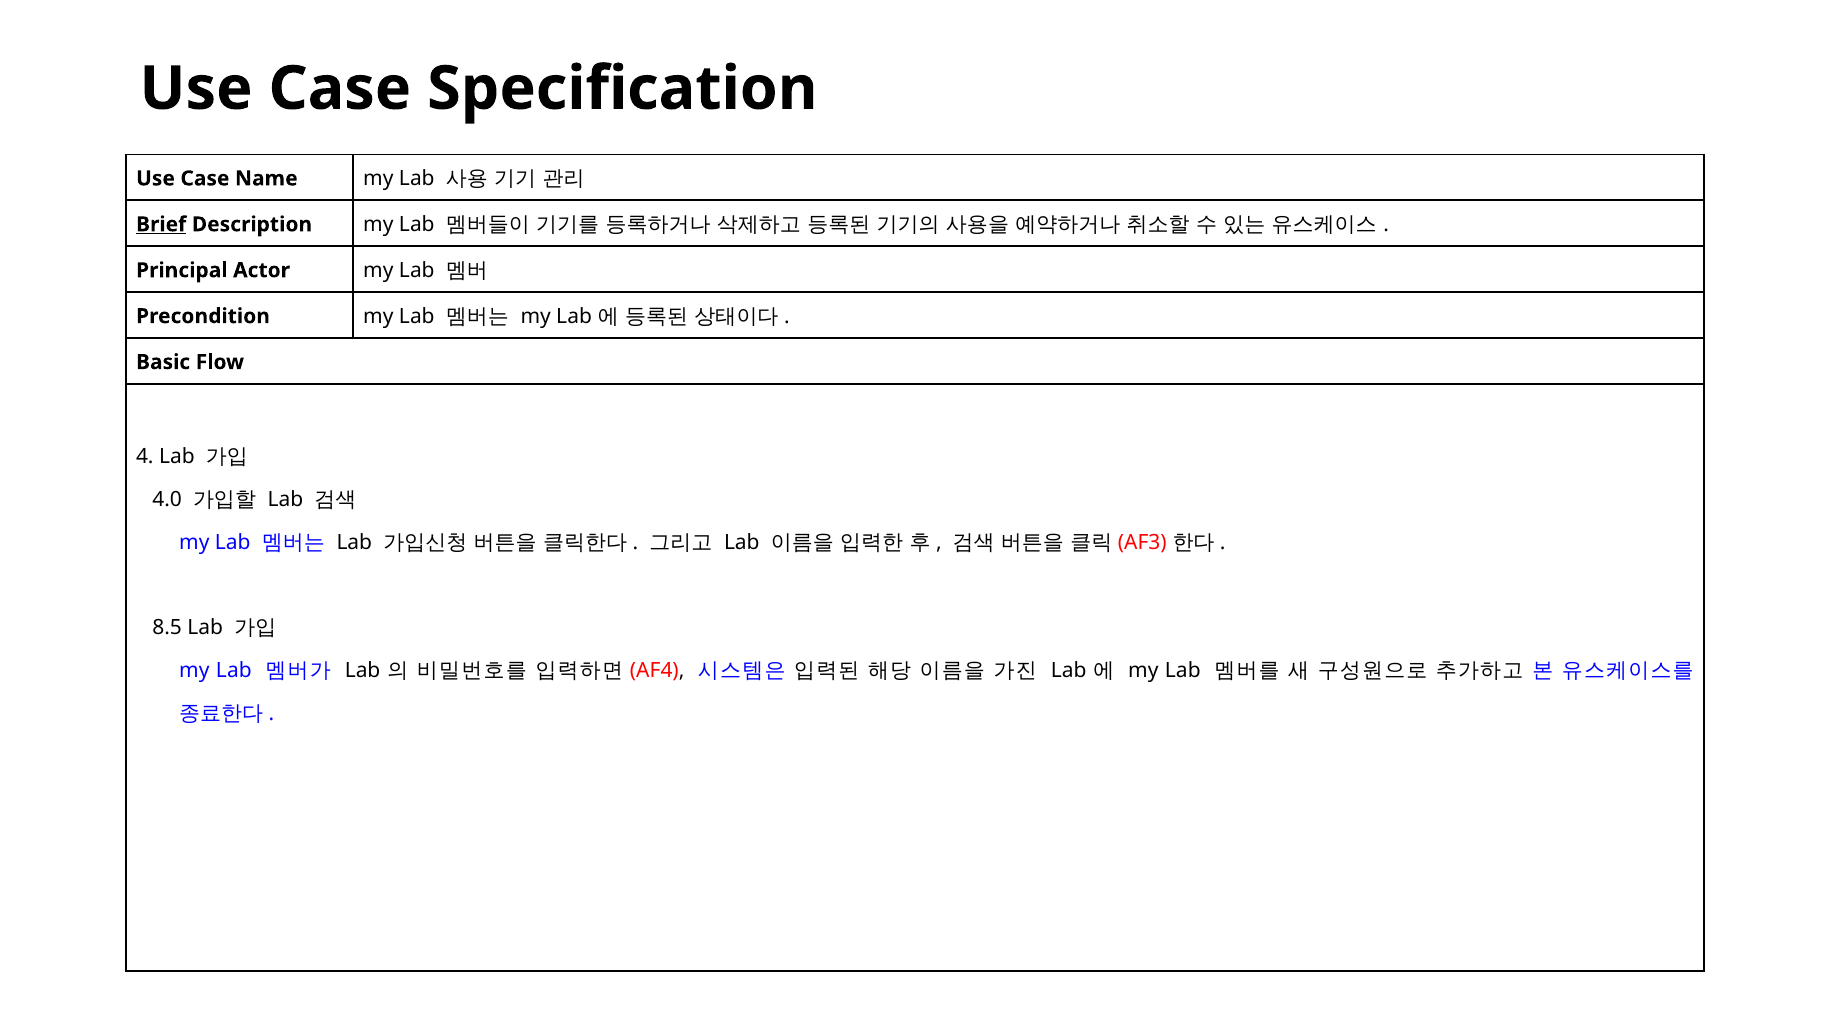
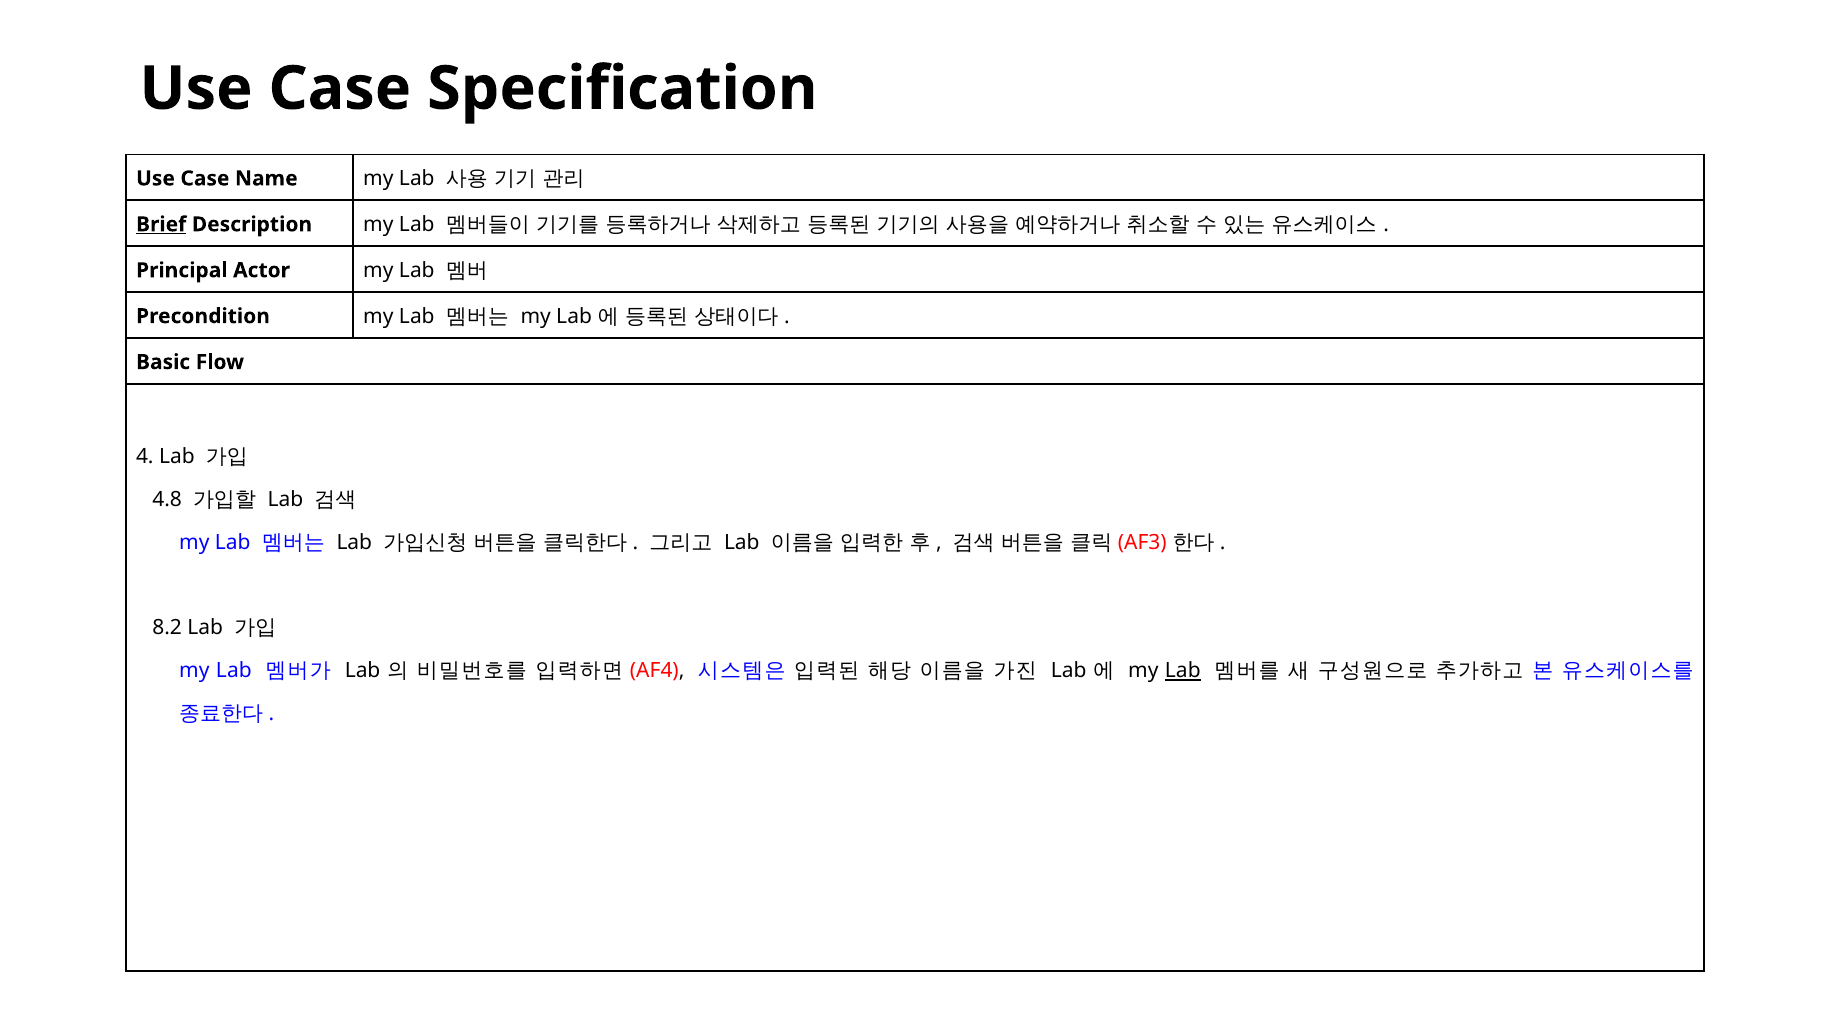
4.0: 4.0 -> 4.8 (167, 499)
8.5: 8.5 -> 8.2 (167, 628)
Lab underline: none -> present (1183, 671)
